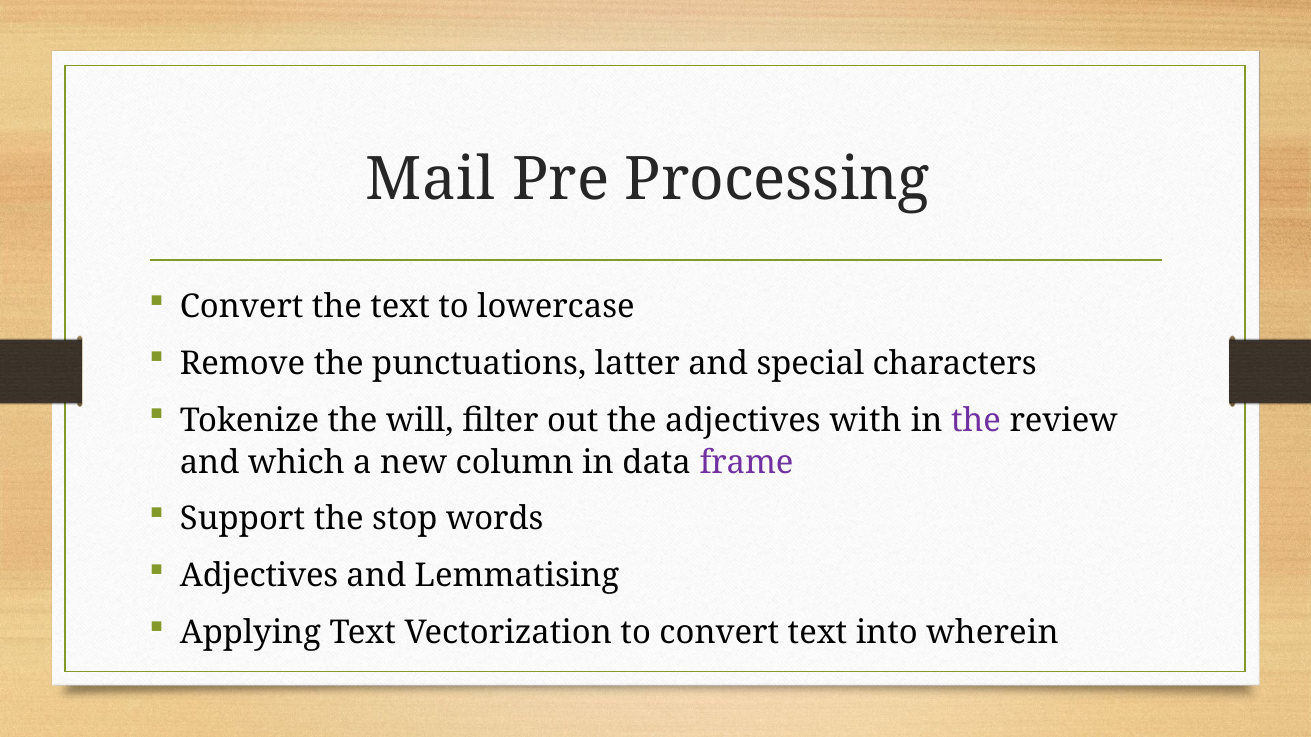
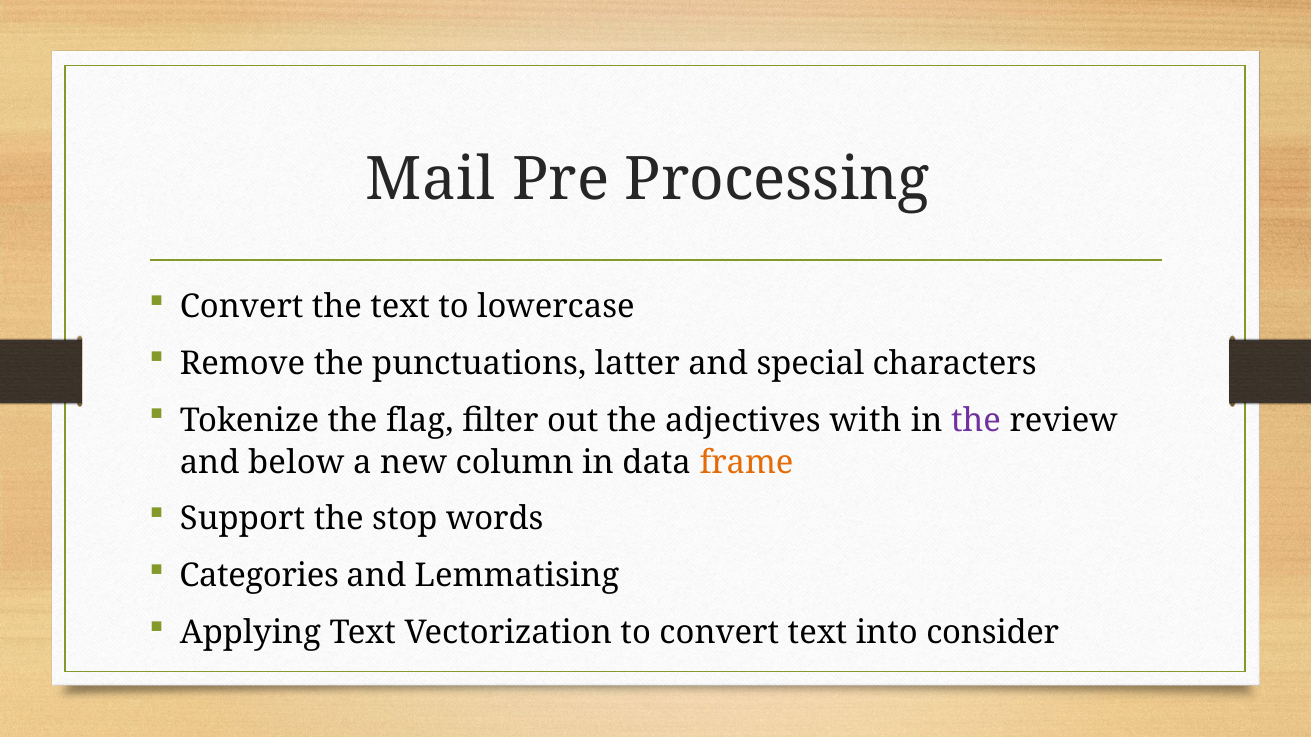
will: will -> flag (420, 420)
which: which -> below (296, 463)
frame colour: purple -> orange (746, 463)
Adjectives: Adjectives -> Categories (259, 576)
wherein: wherein -> consider (993, 633)
